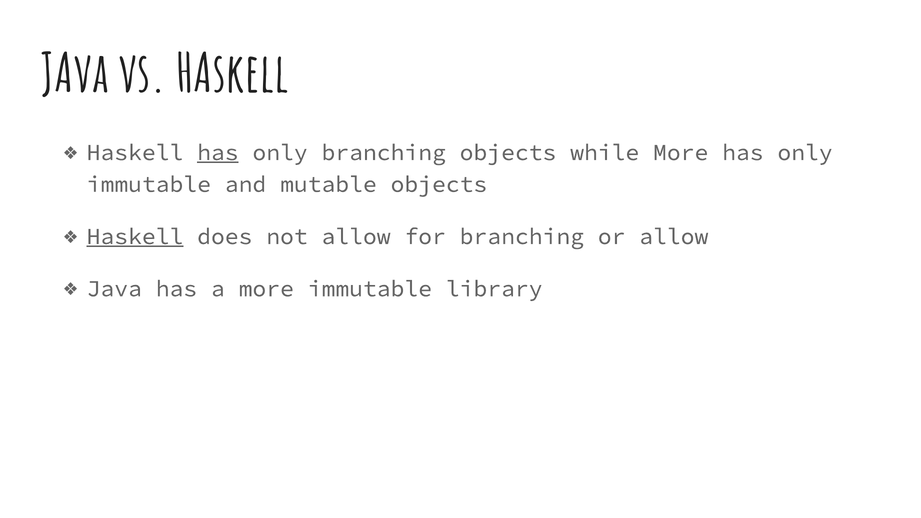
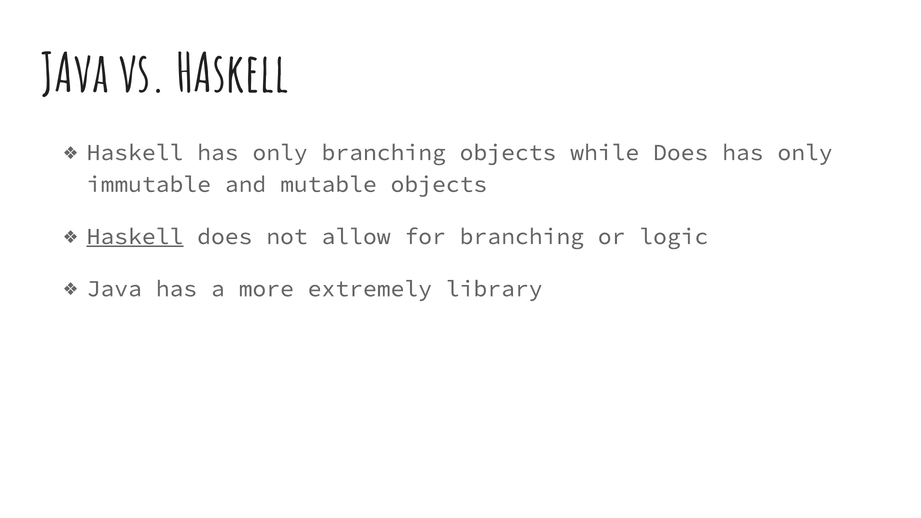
has underline: present -> none (218, 153)
while More: More -> Does (681, 153)
or allow: allow -> logic (674, 237)
more immutable: immutable -> extremely (370, 289)
